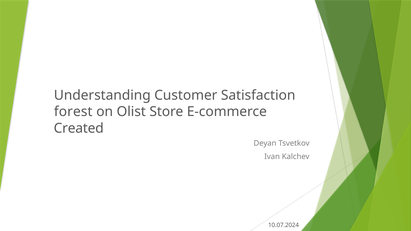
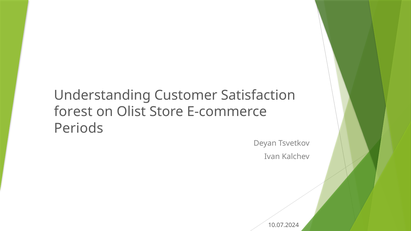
Created: Created -> Periods (79, 128)
